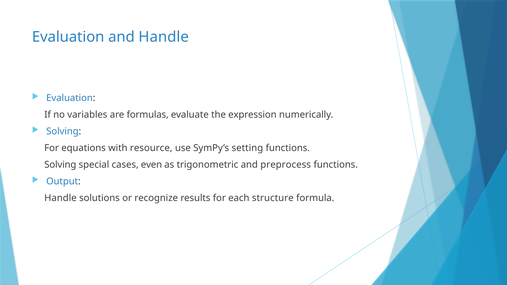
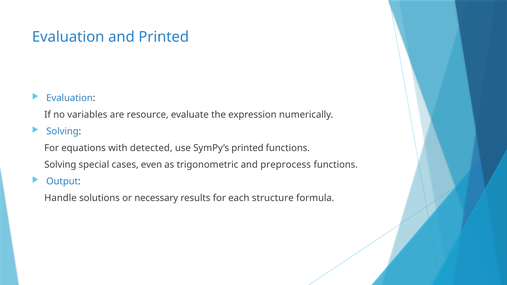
and Handle: Handle -> Printed (164, 37)
formulas: formulas -> resource (148, 115)
resource: resource -> detected (151, 148)
SymPy’s setting: setting -> printed (247, 148)
recognize: recognize -> necessary (156, 198)
